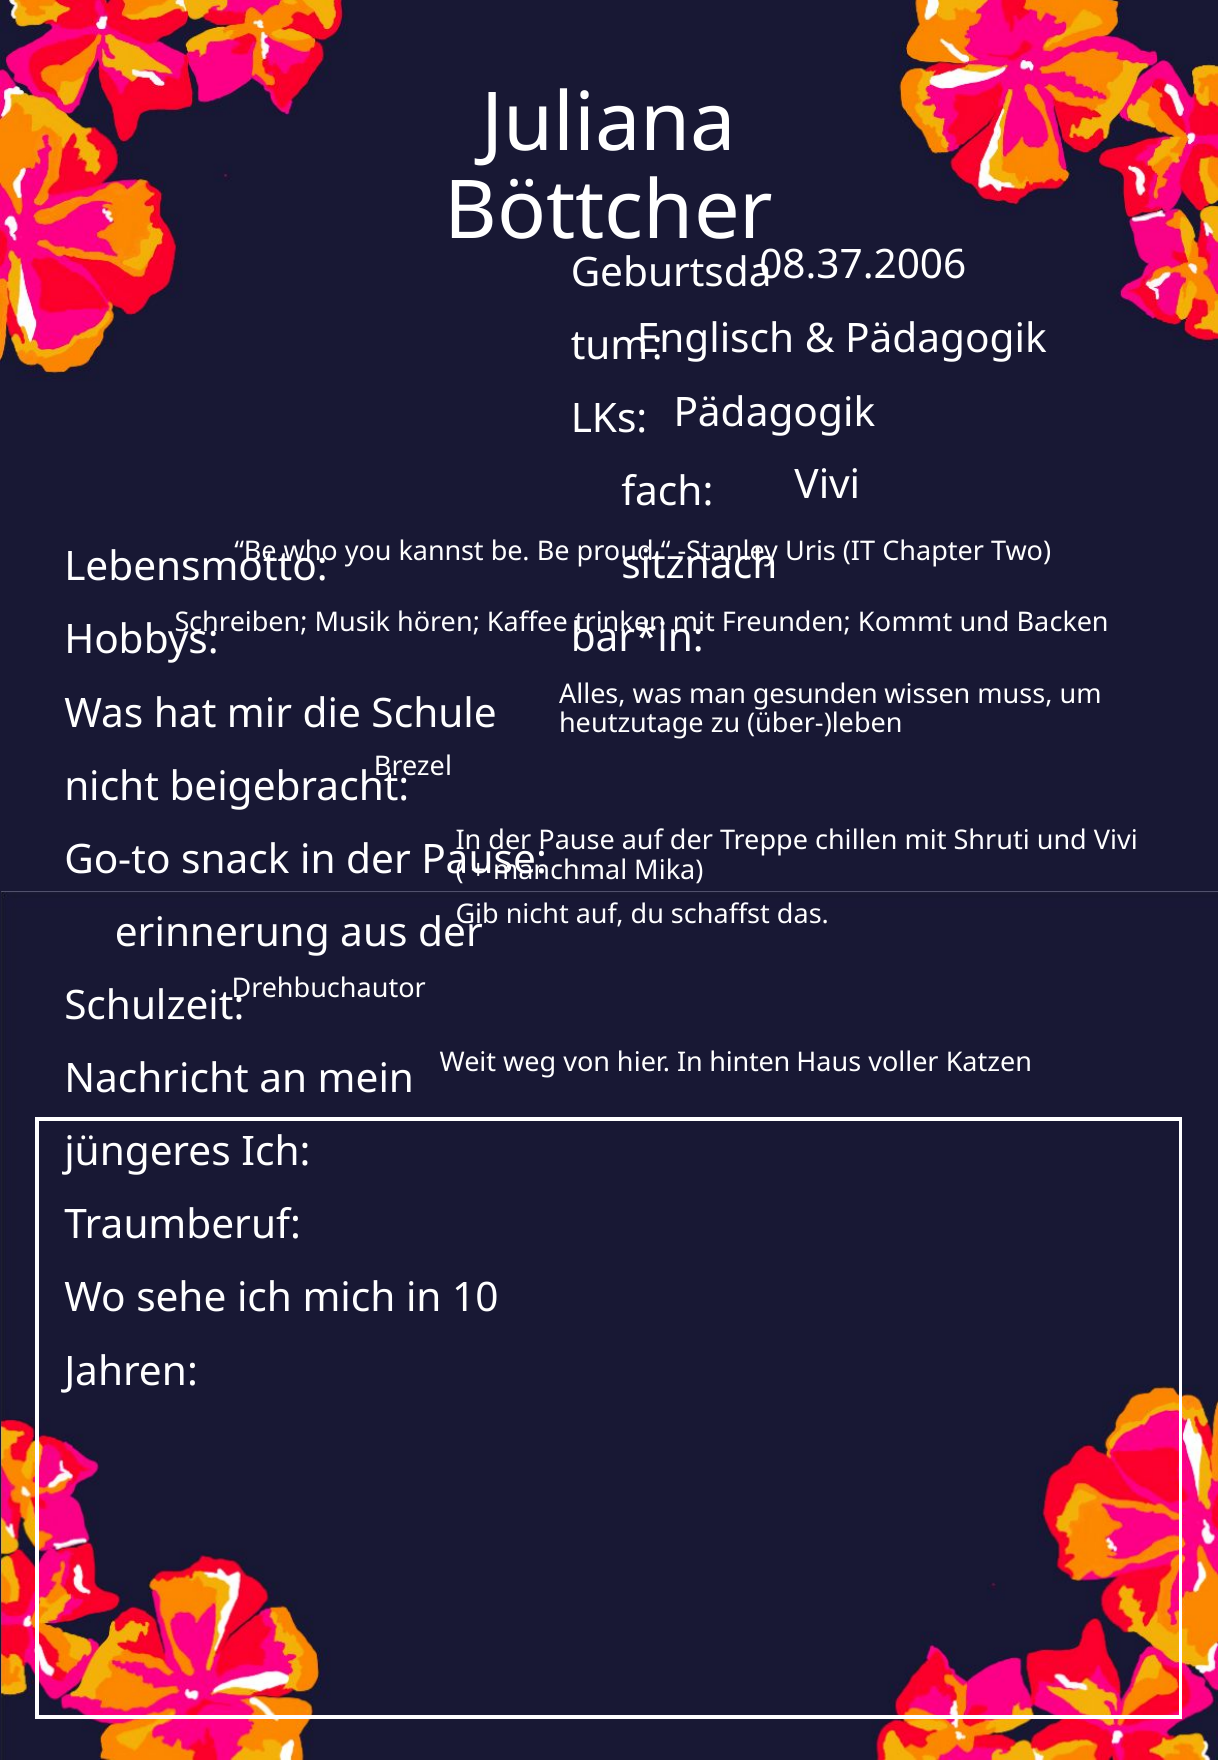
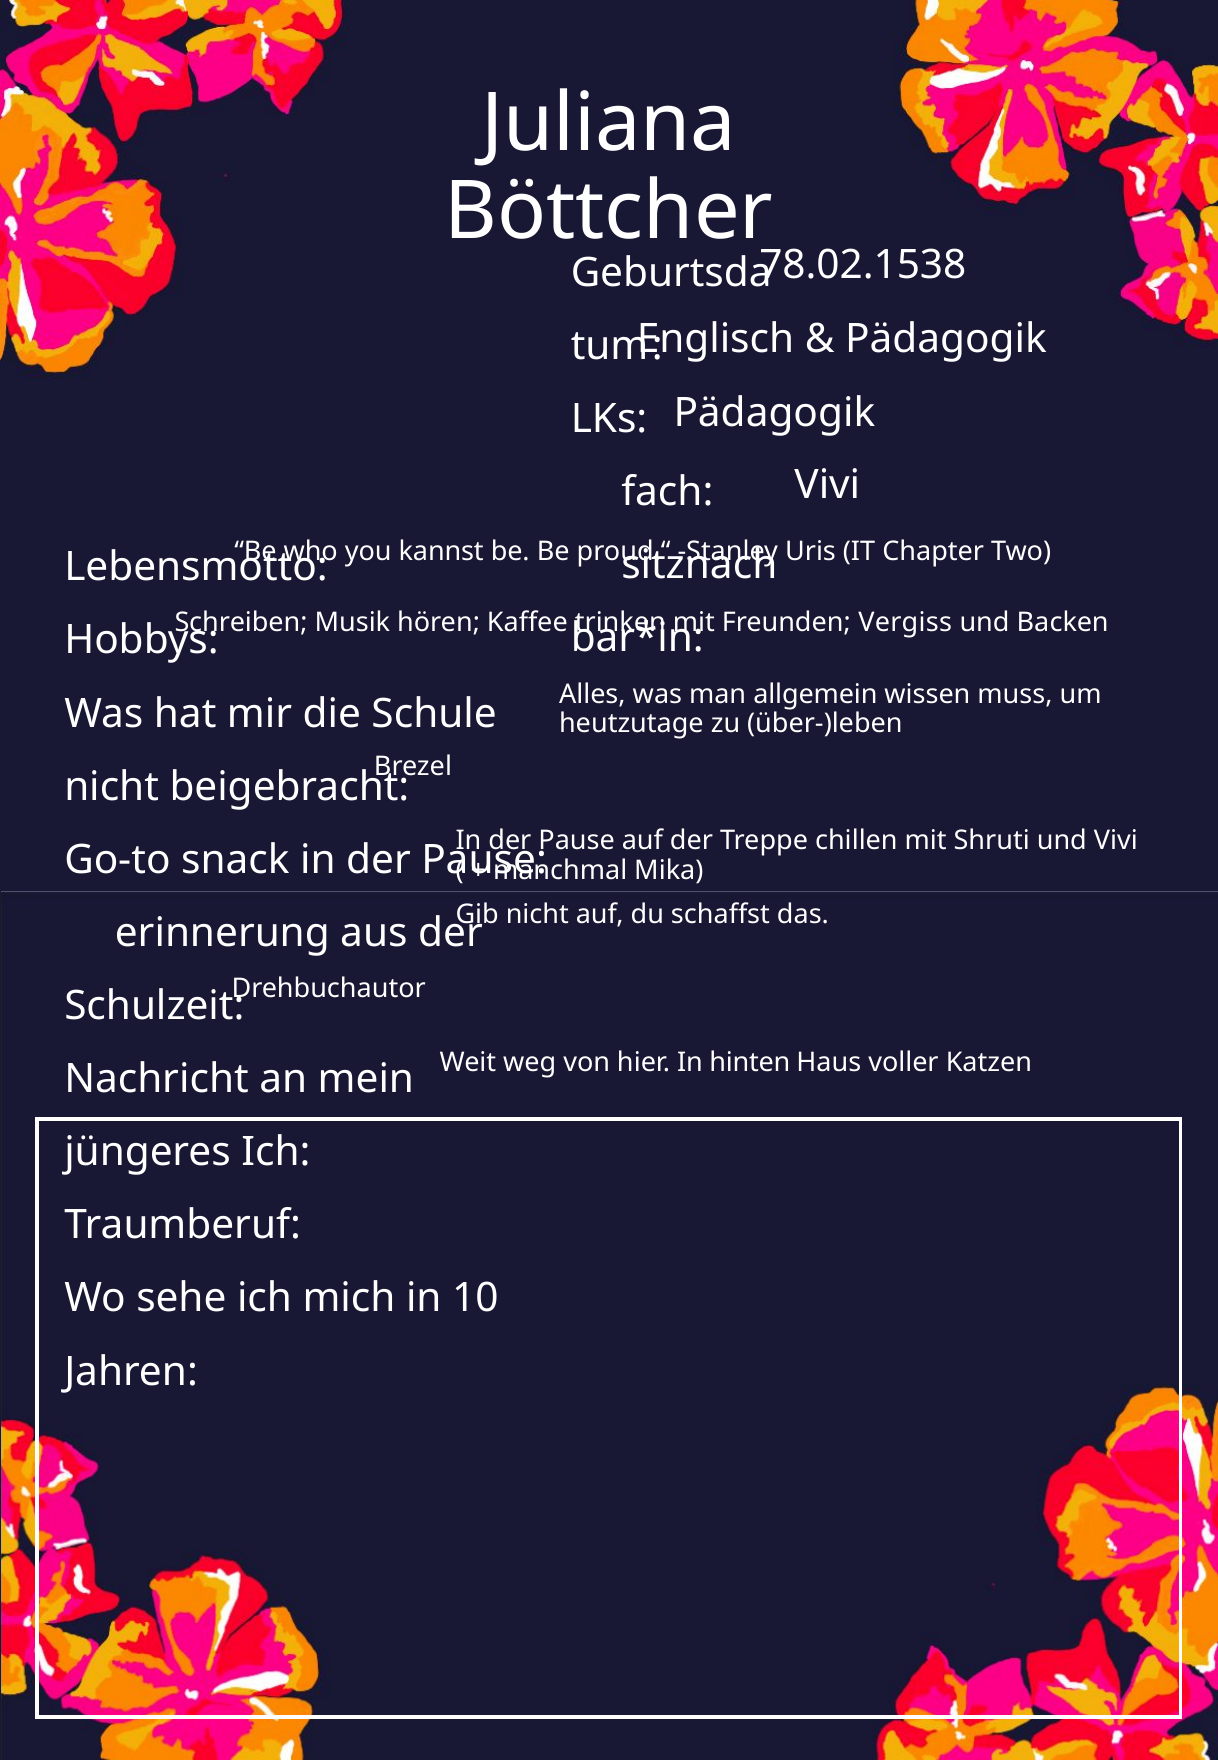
08.37.2006: 08.37.2006 -> 78.02.1538 (863, 265)
Kommt: Kommt -> Vergiss (905, 622)
gesunden: gesunden -> allgemein (815, 694)
